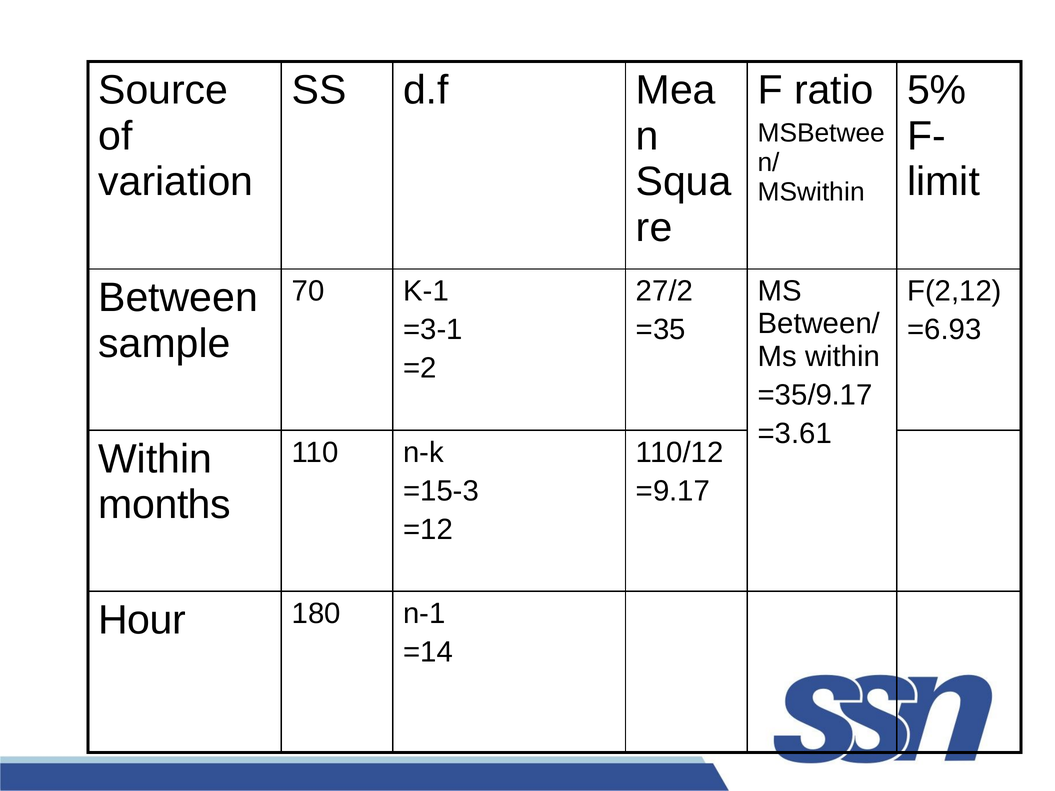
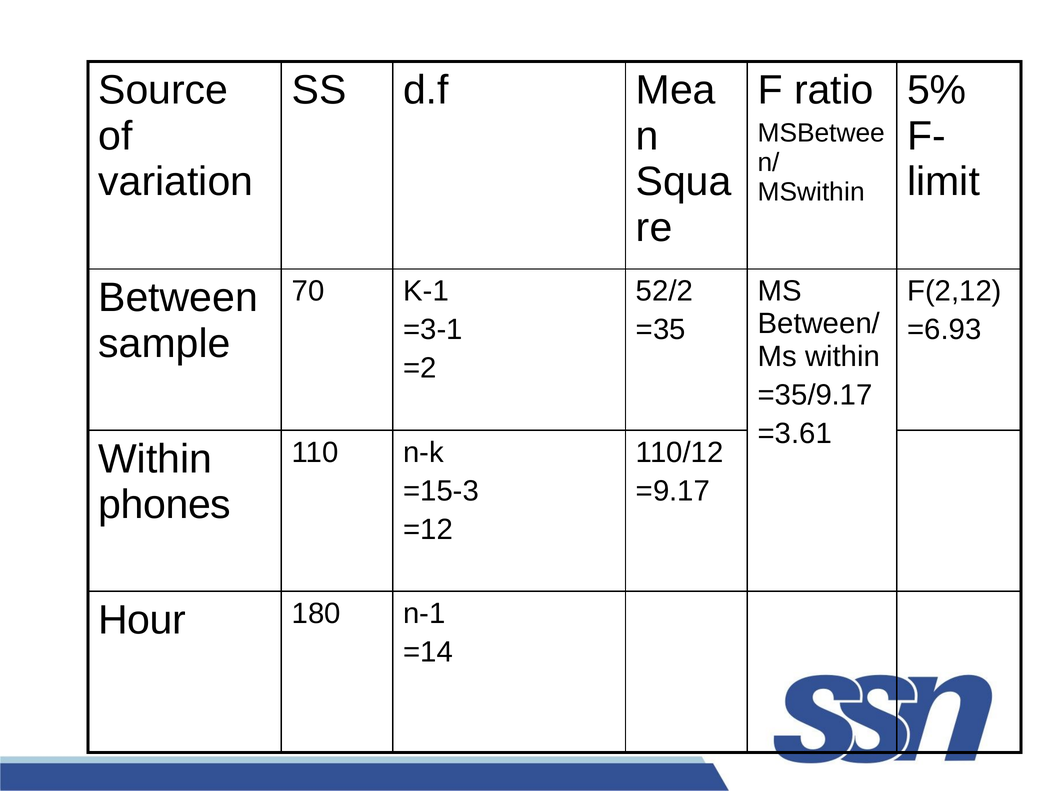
27/2: 27/2 -> 52/2 (665, 291)
months: months -> phones (165, 505)
